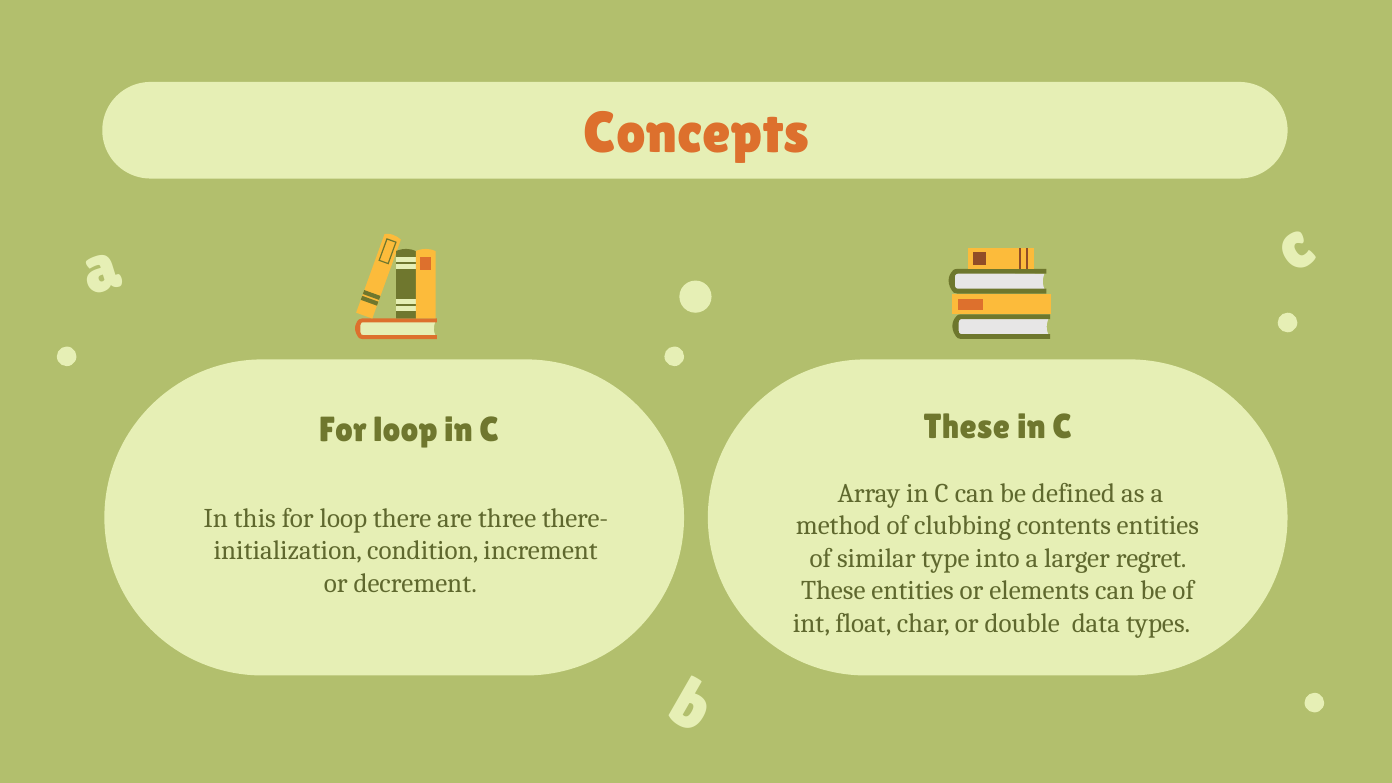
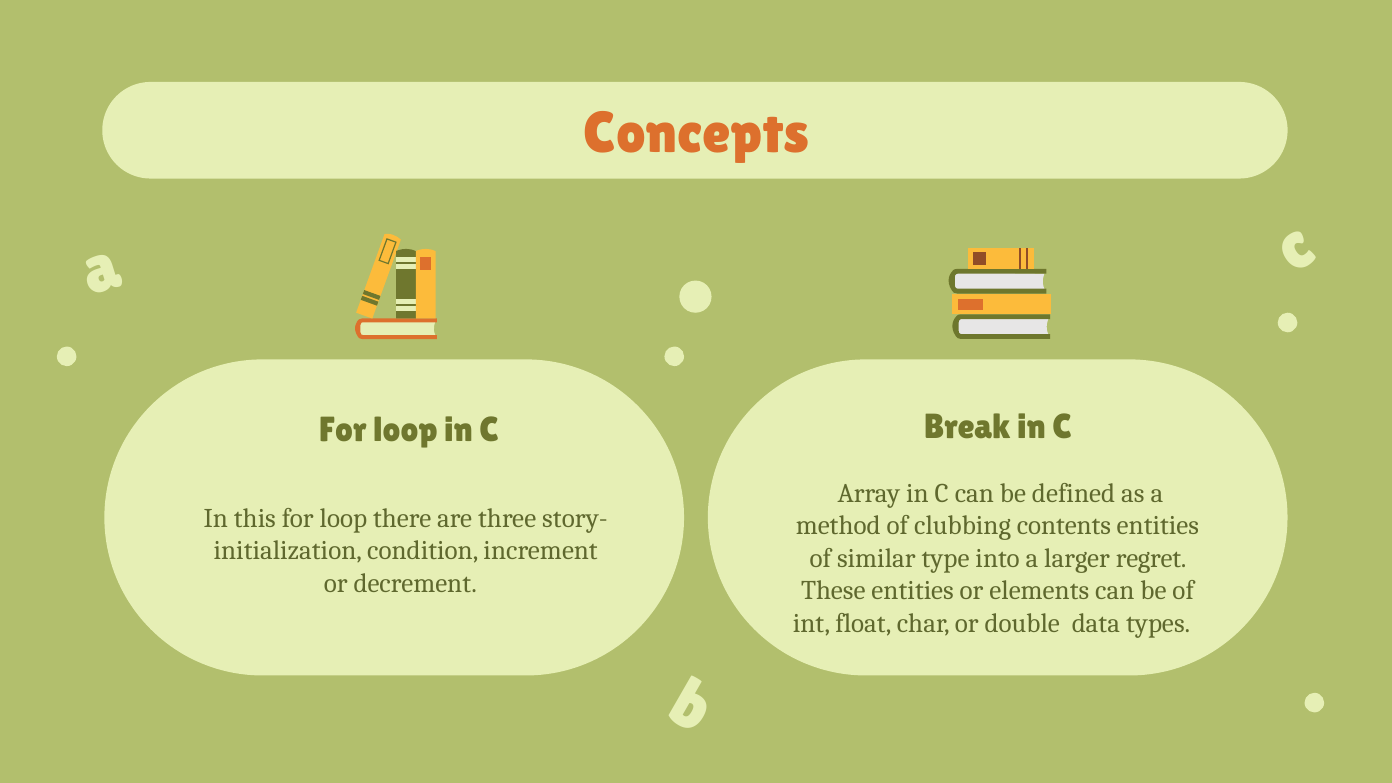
C These: These -> Break (967, 427)
there-: there- -> story- (575, 518)
